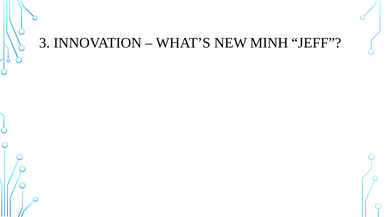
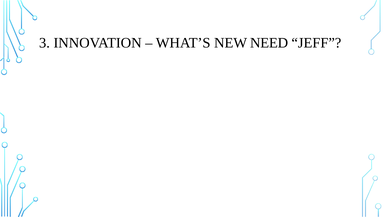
MINH: MINH -> NEED (269, 43)
